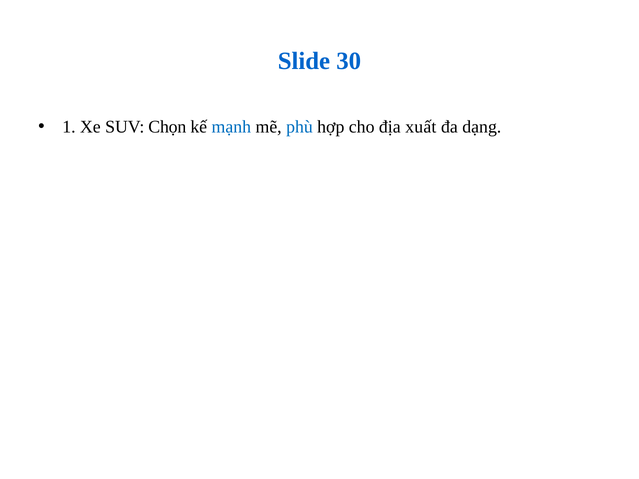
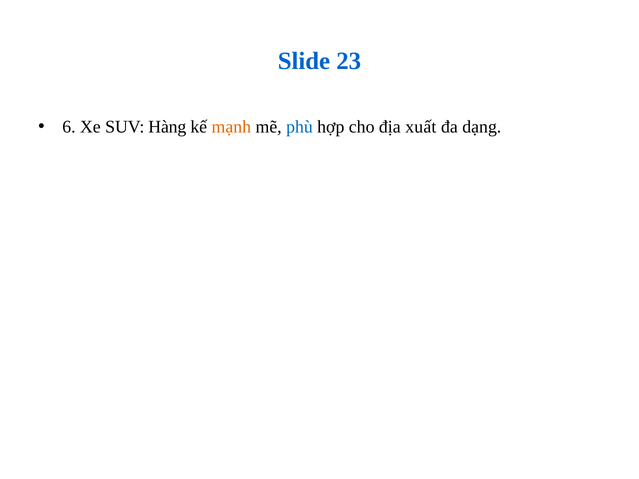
30: 30 -> 23 (349, 61)
1: 1 -> 6 (69, 127)
Chọn: Chọn -> Hàng (167, 127)
mạnh colour: blue -> orange (231, 127)
